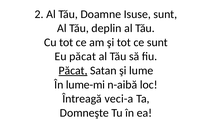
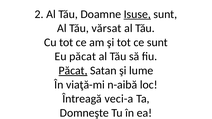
Isuse underline: none -> present (137, 14)
deplin: deplin -> vărsat (106, 28)
lume-mi: lume-mi -> viaţă-mi (85, 85)
